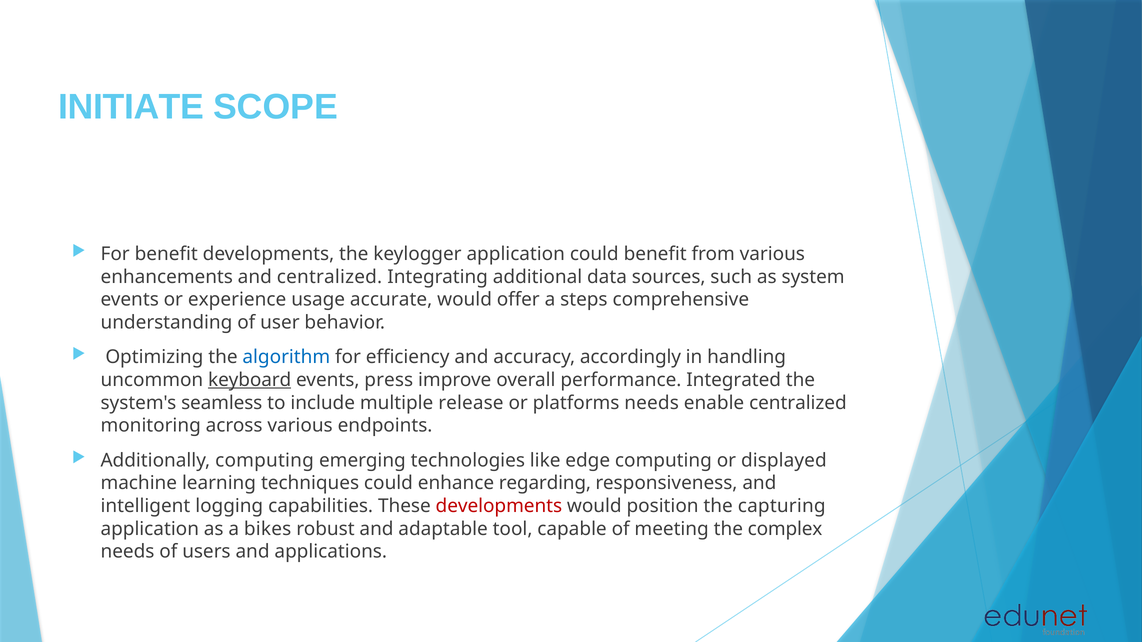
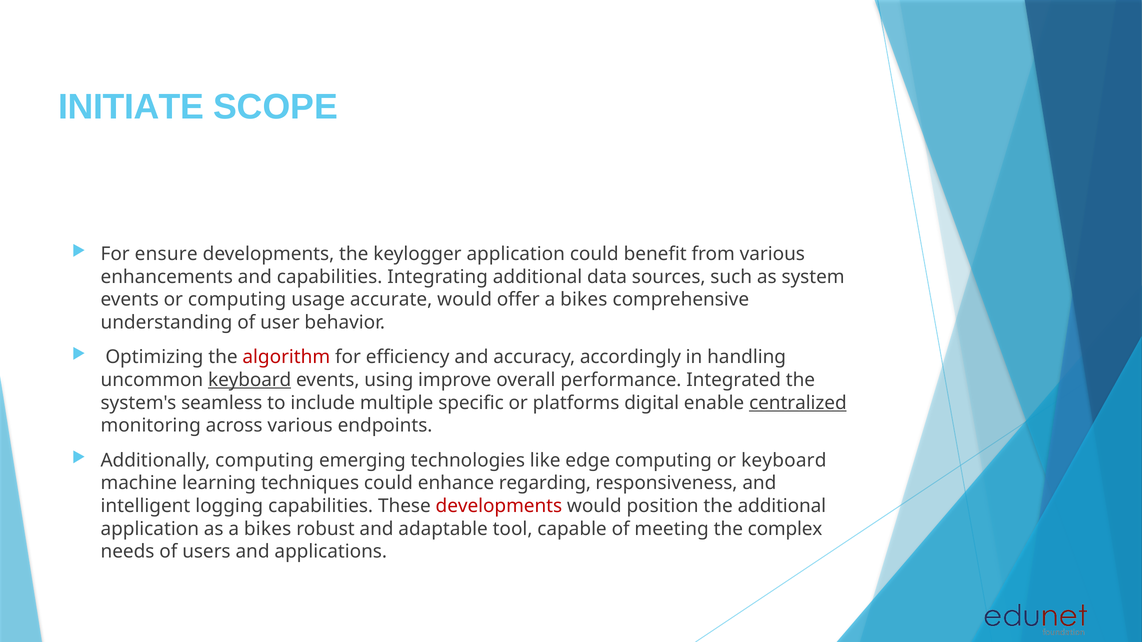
For benefit: benefit -> ensure (166, 254)
and centralized: centralized -> capabilities (330, 277)
or experience: experience -> computing (237, 300)
offer a steps: steps -> bikes (584, 300)
algorithm colour: blue -> red (286, 357)
press: press -> using (389, 380)
release: release -> specific (471, 403)
platforms needs: needs -> digital (652, 403)
centralized underline: none -> present (798, 403)
or displayed: displayed -> keyboard (784, 461)
the capturing: capturing -> additional (782, 506)
